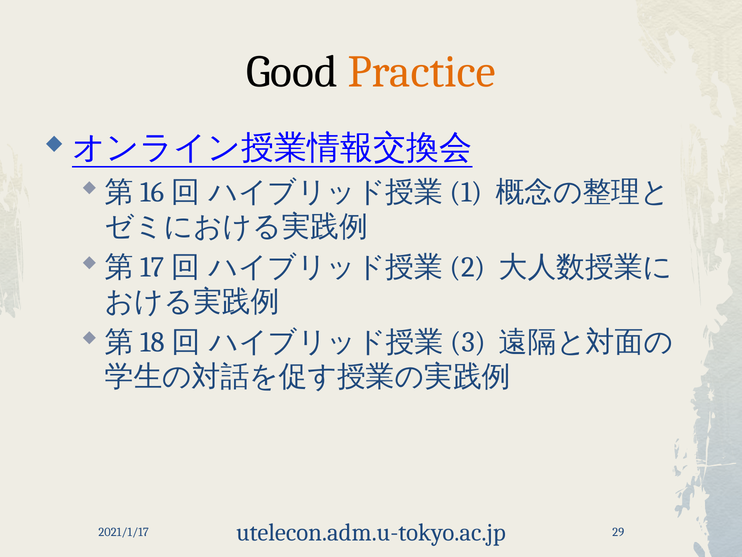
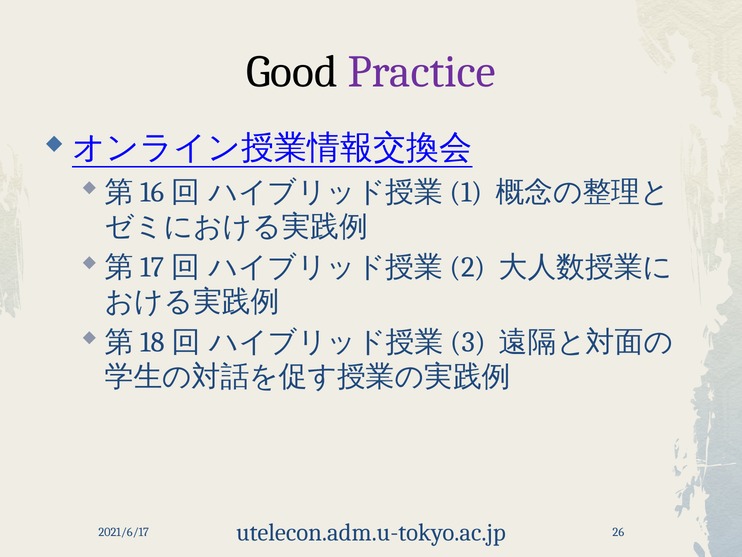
Practice colour: orange -> purple (422, 72)
2021/1/17: 2021/1/17 -> 2021/6/17 (124, 531)
29: 29 -> 26 (618, 531)
